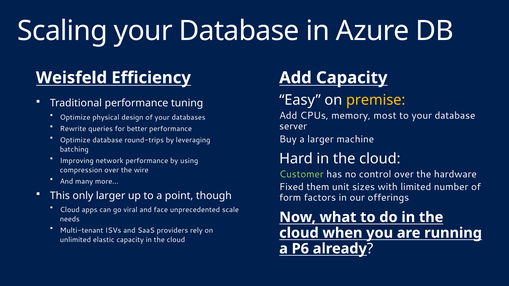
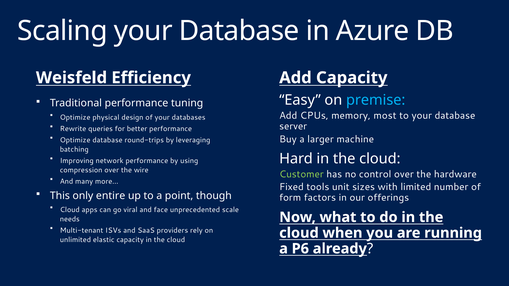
premise colour: yellow -> light blue (376, 100)
them: them -> tools (318, 187)
only larger: larger -> entire (111, 196)
